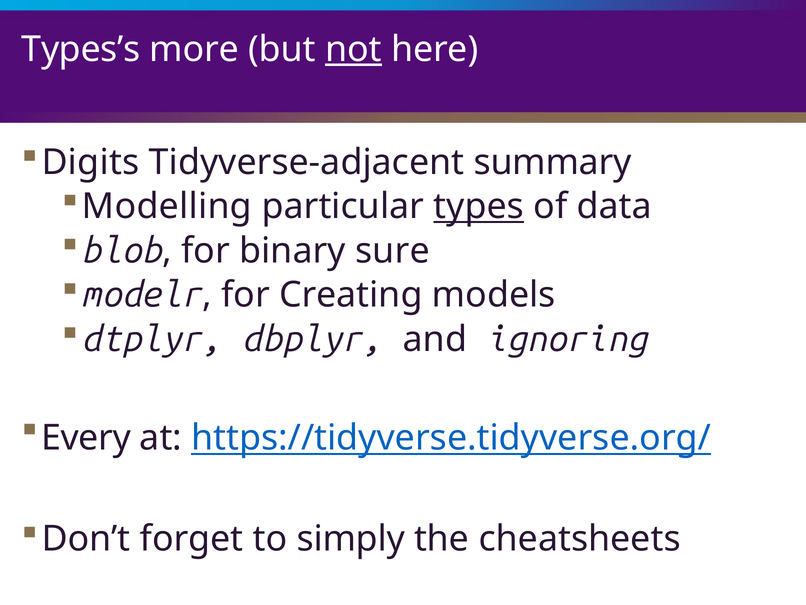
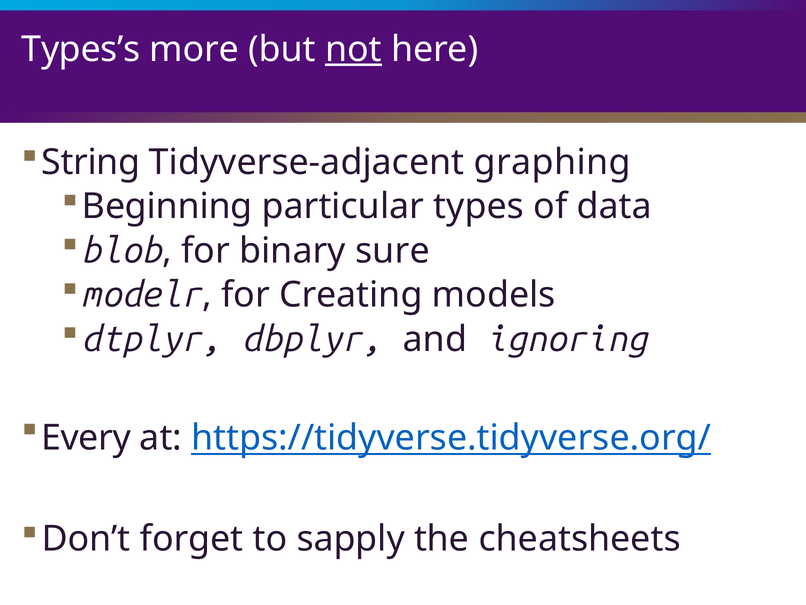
Digits: Digits -> String (91, 162)
summary: summary -> graphing (552, 162)
Modelling: Modelling -> Beginning (167, 206)
types underline: present -> none (479, 206)
simply: simply -> sapply (351, 538)
